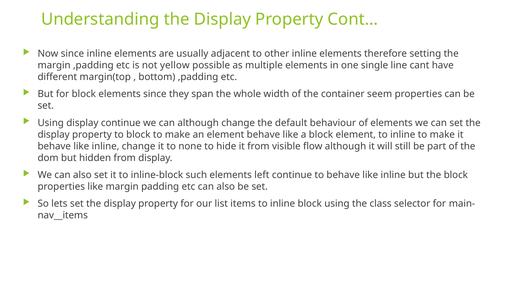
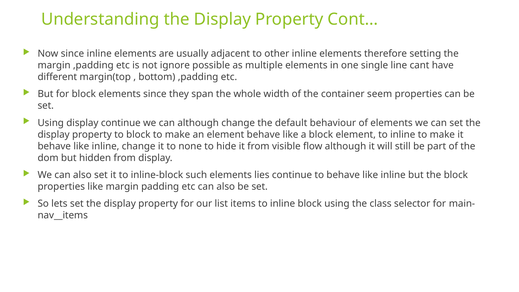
yellow: yellow -> ignore (175, 65)
left: left -> lies (262, 175)
